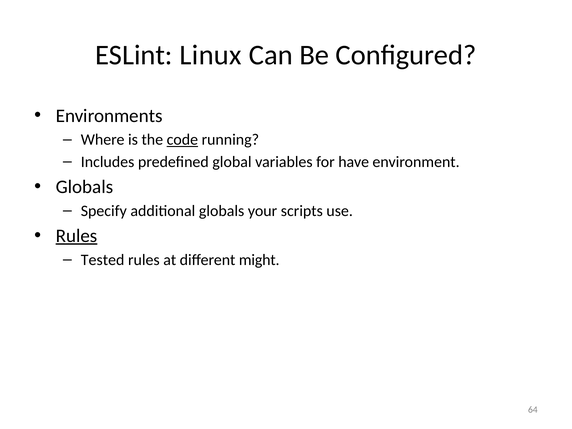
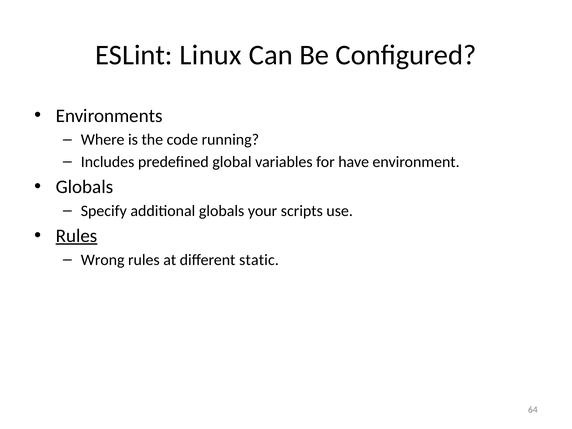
code underline: present -> none (182, 140)
Tested: Tested -> Wrong (103, 260)
might: might -> static (259, 260)
